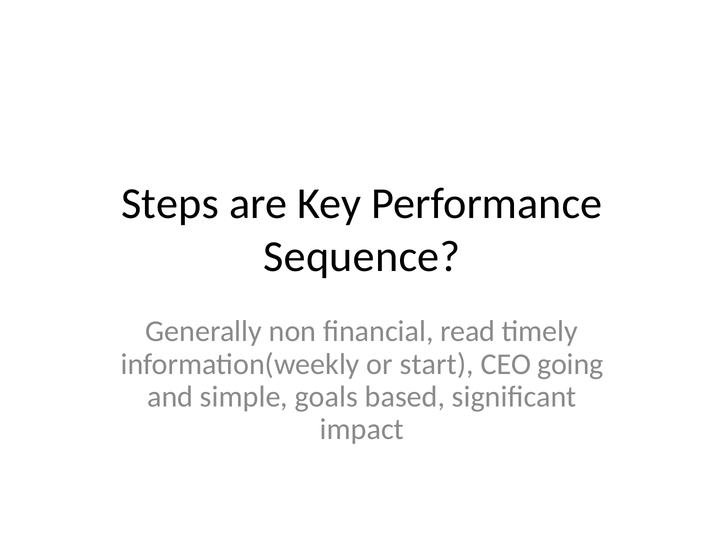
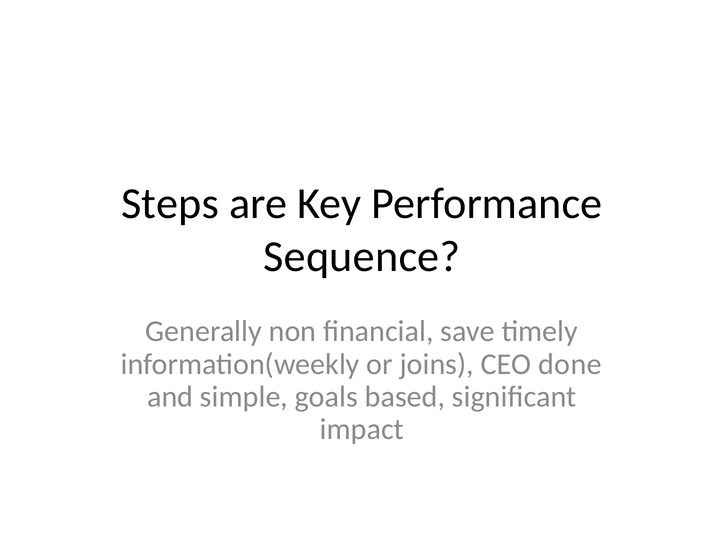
read: read -> save (468, 332)
start: start -> joins (437, 364)
going: going -> done (570, 364)
